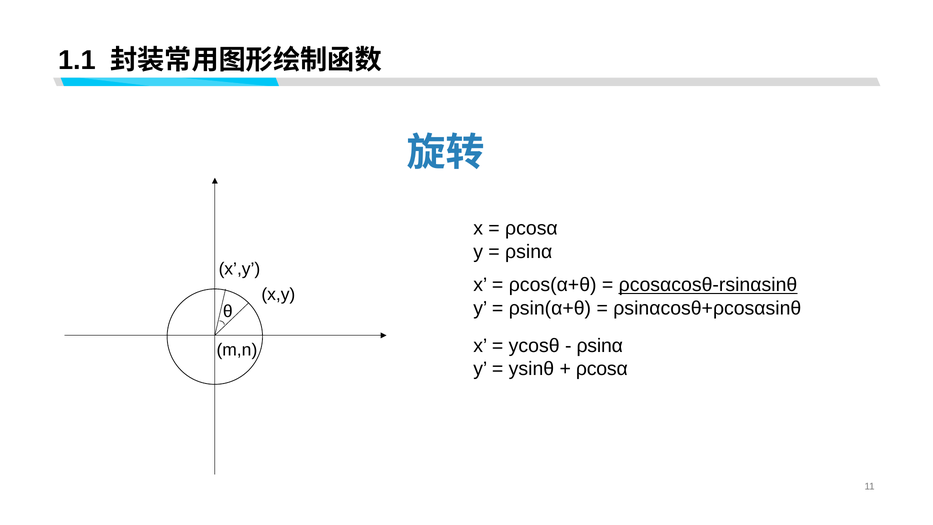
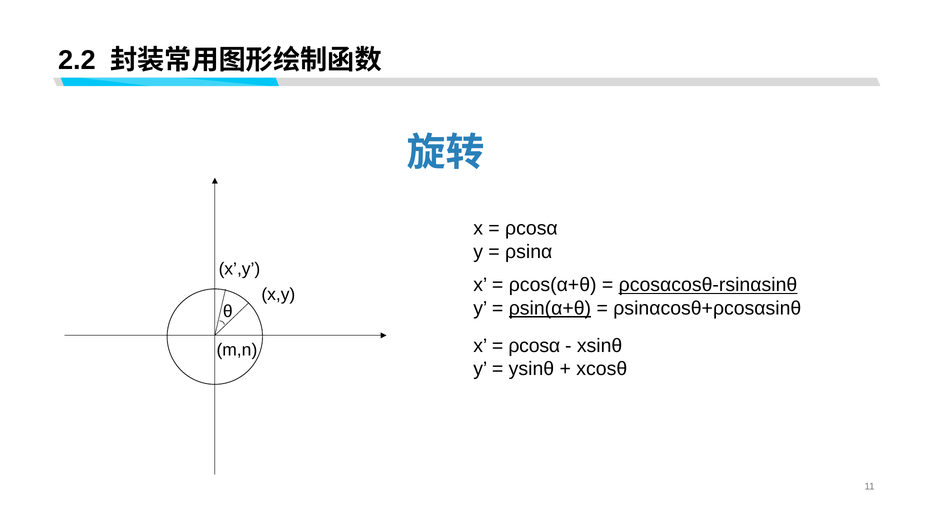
1.1: 1.1 -> 2.2 (77, 60)
ρsin(α+θ underline: none -> present (550, 308)
ycosθ: ycosθ -> ρcosα (534, 345)
ρsinα: ρsinα -> xsinθ (600, 345)
ρcosα: ρcosα -> xcosθ (602, 369)
